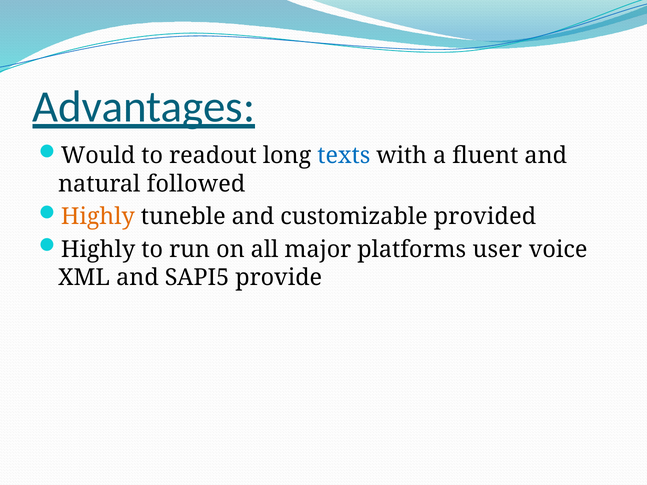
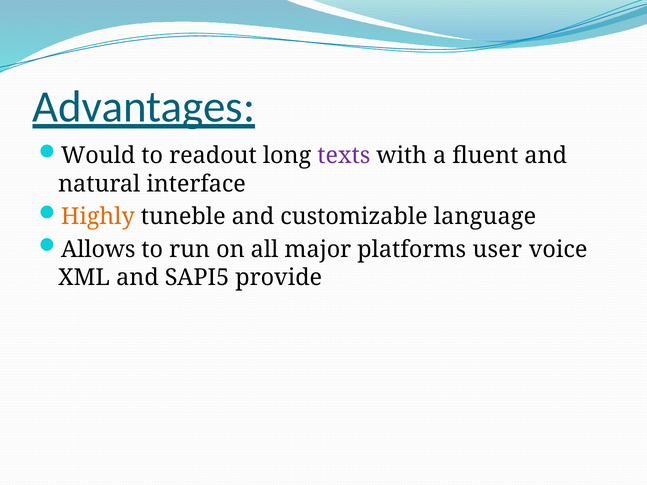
texts colour: blue -> purple (344, 156)
followed: followed -> interface (196, 184)
provided: provided -> language (485, 217)
Highly: Highly -> Allows (98, 249)
